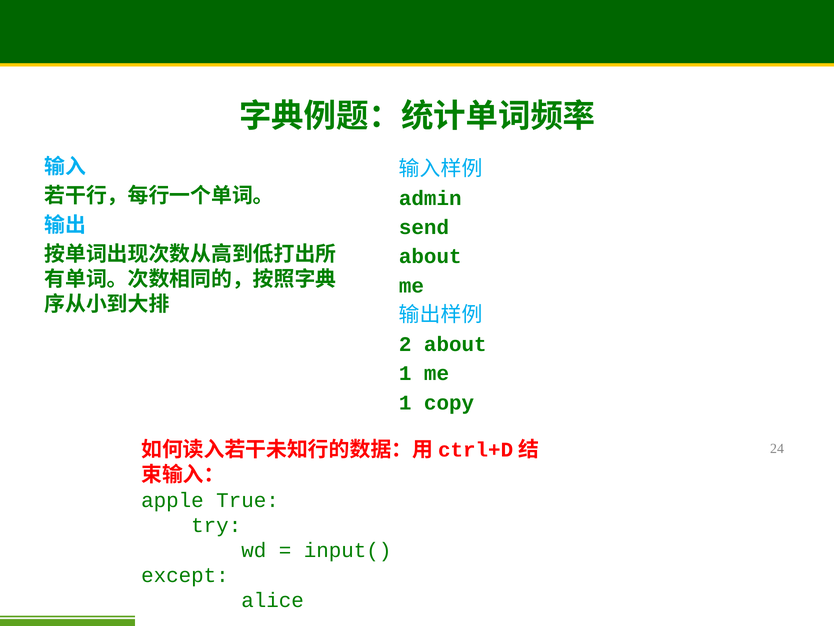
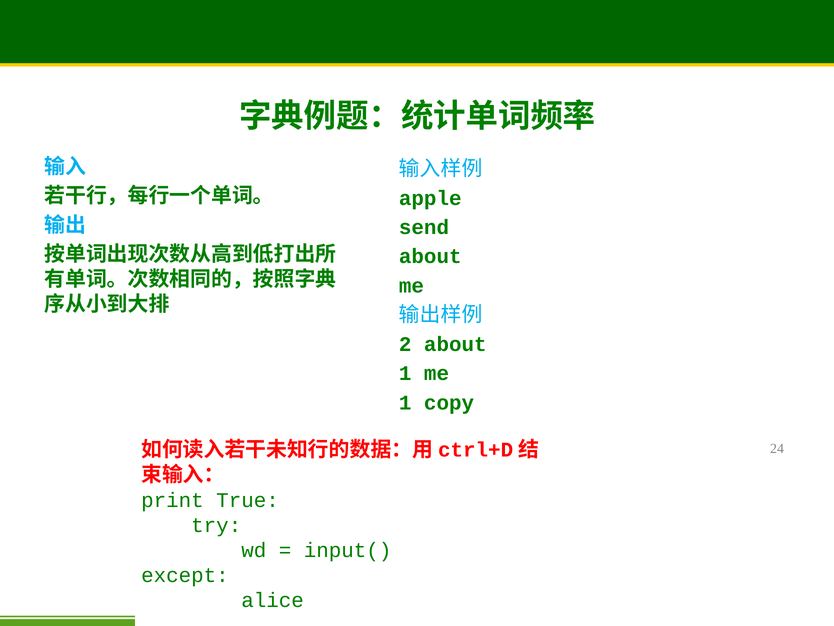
admin: admin -> apple (430, 198)
apple: apple -> print (172, 500)
